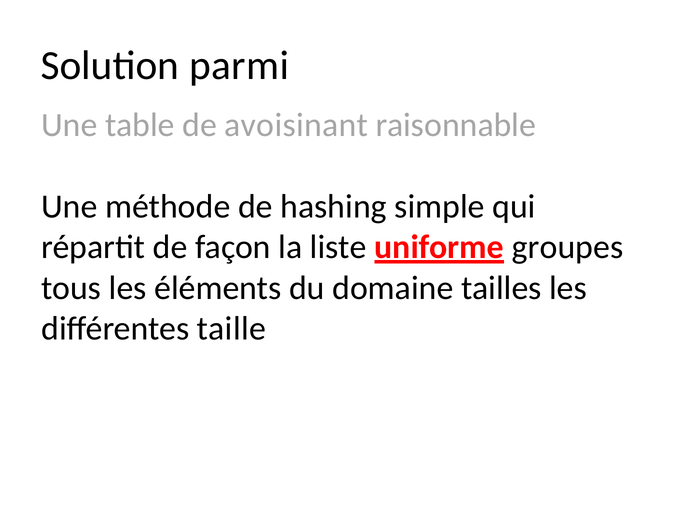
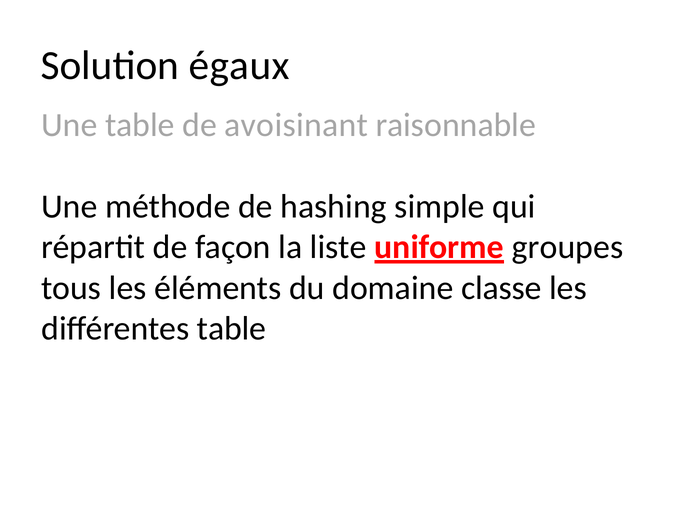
parmi: parmi -> égaux (239, 66)
tailles: tailles -> classe (501, 288)
différentes taille: taille -> table (232, 328)
